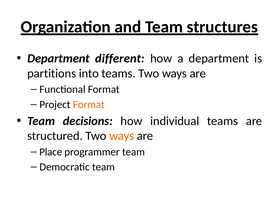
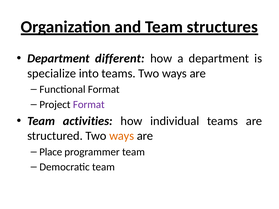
partitions: partitions -> specialize (52, 73)
Format colour: orange -> purple (89, 105)
decisions: decisions -> activities (88, 121)
